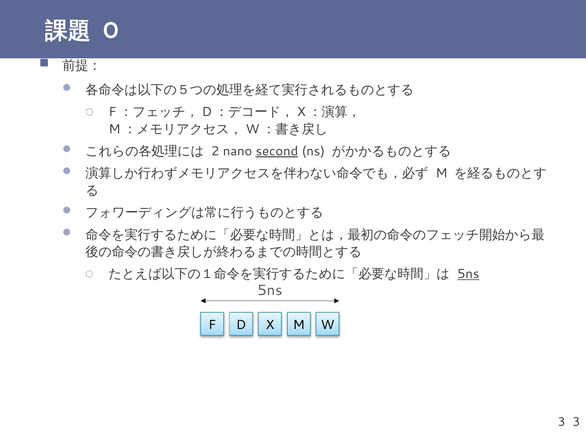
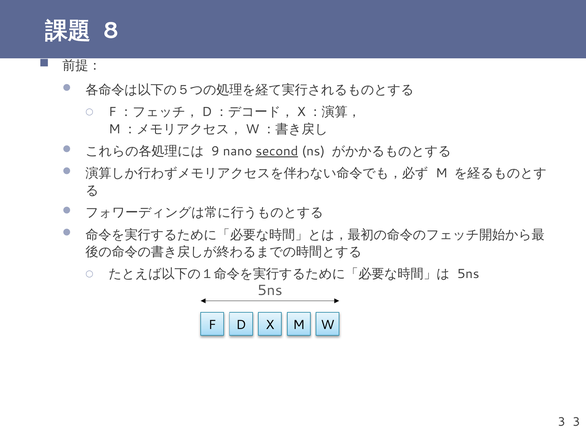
0: 0 -> 8 (111, 31)
2: 2 -> 9 (215, 151)
5ns underline: present -> none (468, 274)
